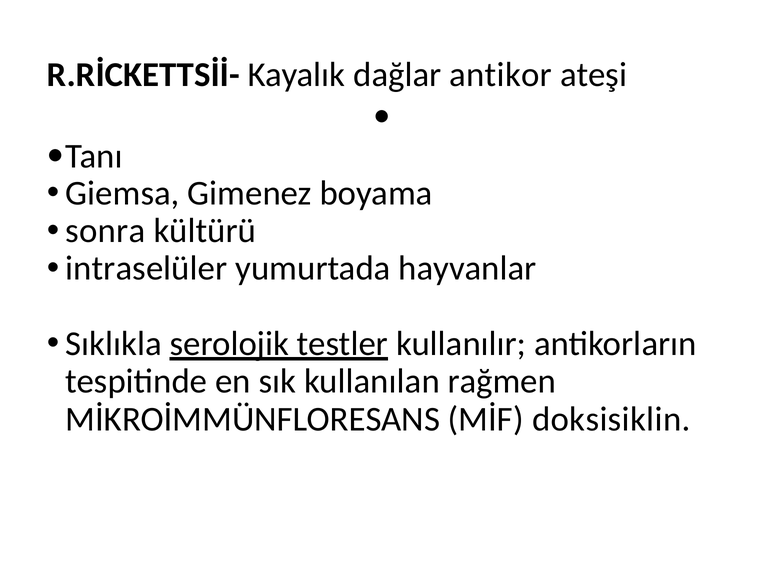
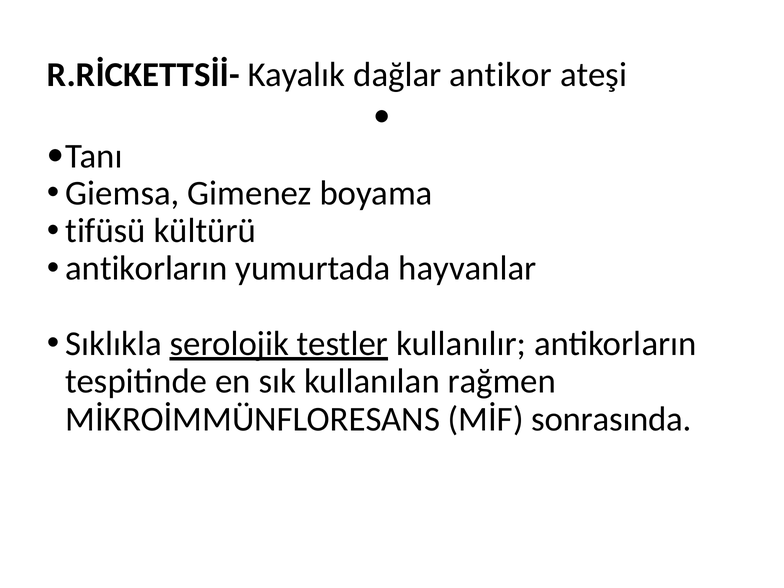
sonra: sonra -> tifüsü (106, 231)
intraselüler: intraselüler -> antikorların (146, 268)
doksisiklin: doksisiklin -> sonrasında (612, 419)
